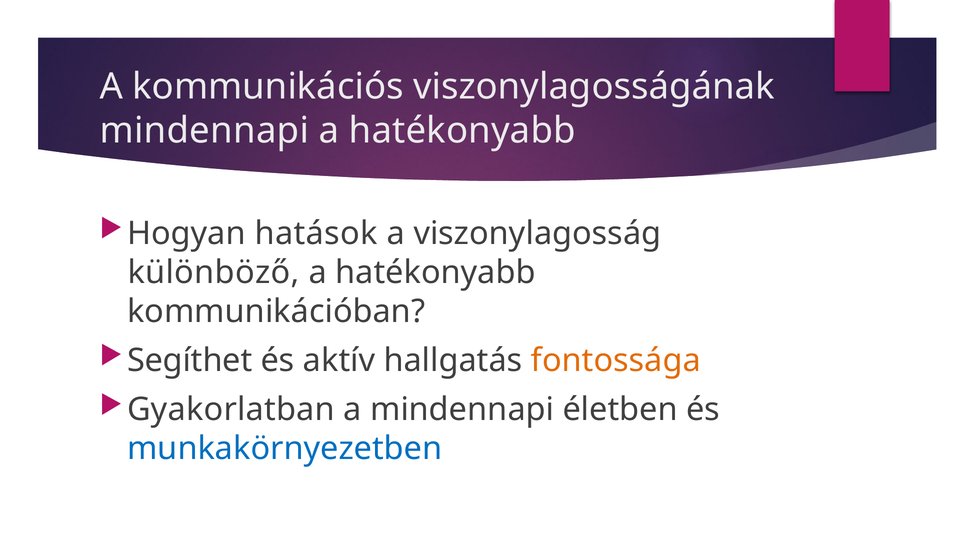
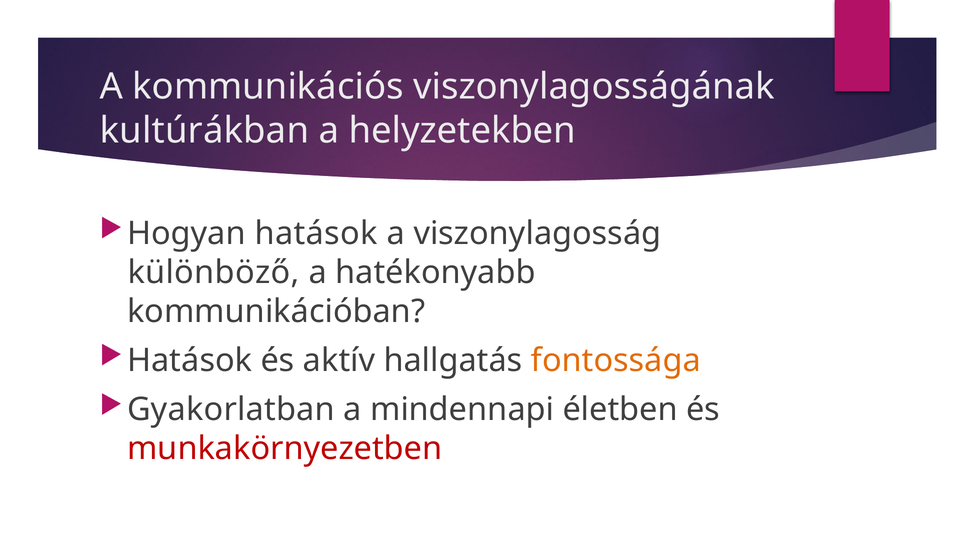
mindennapi: mindennapi -> kultúrákban (204, 131)
hatékonyabb: hatékonyabb -> helyzetekben (462, 131)
Segíthet: Segíthet -> Hatások (190, 361)
munkakörnyezetben colour: blue -> red (285, 449)
